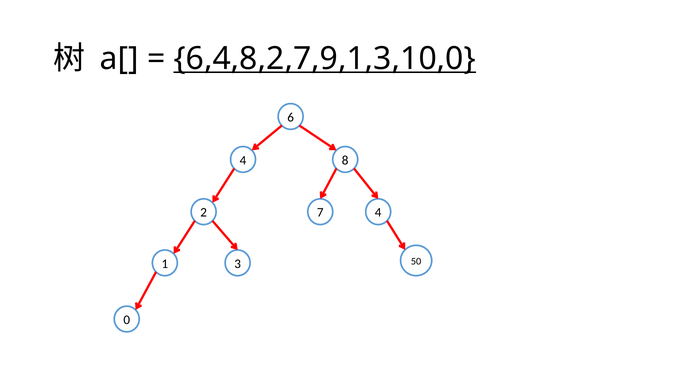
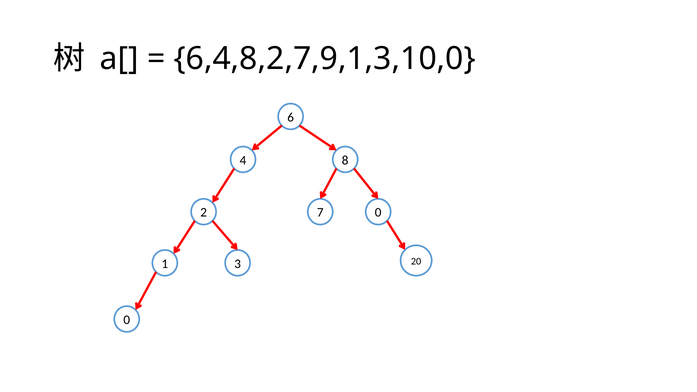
6,4,8,2,7,9,1,3,10,0 underline: present -> none (325, 59)
7 4: 4 -> 0 (378, 213)
50: 50 -> 20 (416, 261)
